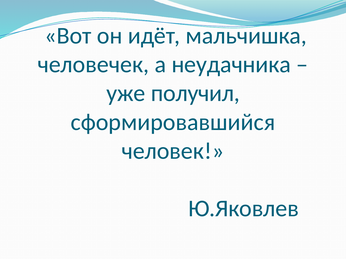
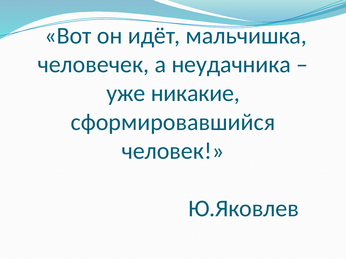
получил: получил -> никакие (195, 94)
